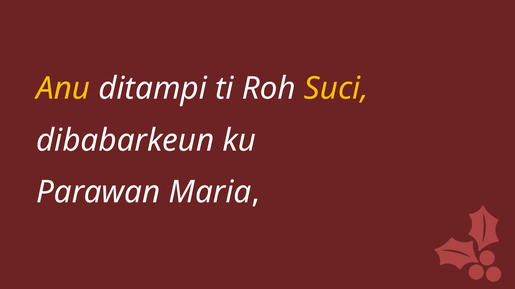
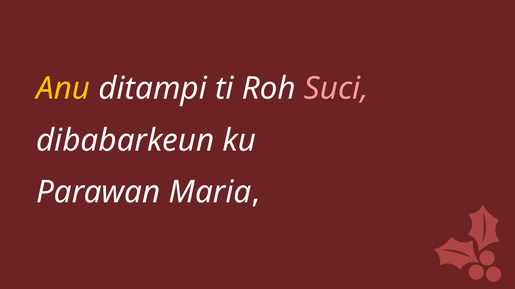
Suci colour: yellow -> pink (336, 89)
